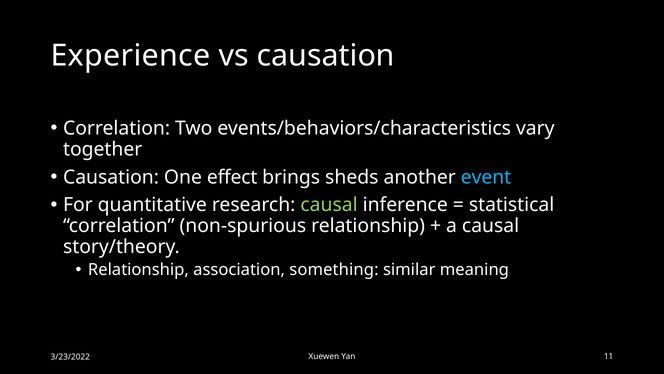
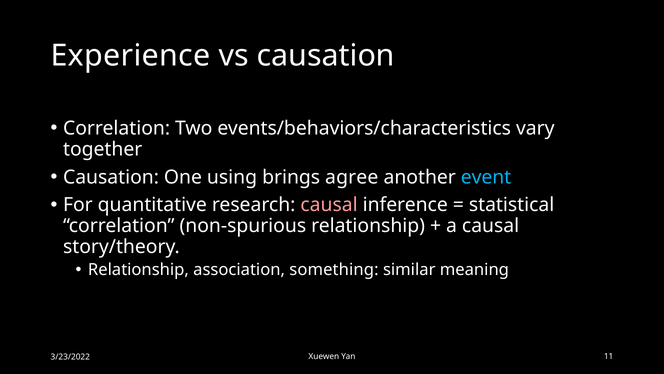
effect: effect -> using (232, 177)
sheds: sheds -> agree (352, 177)
causal colour: light green -> pink (329, 205)
